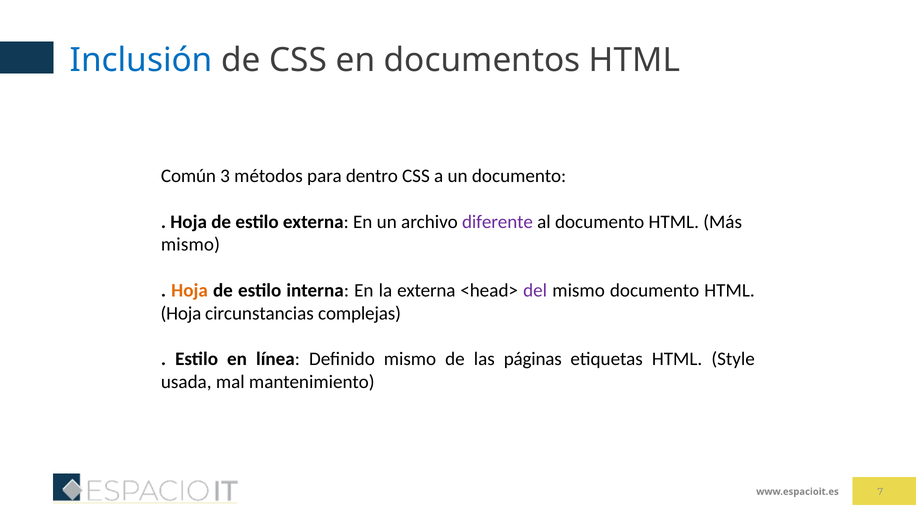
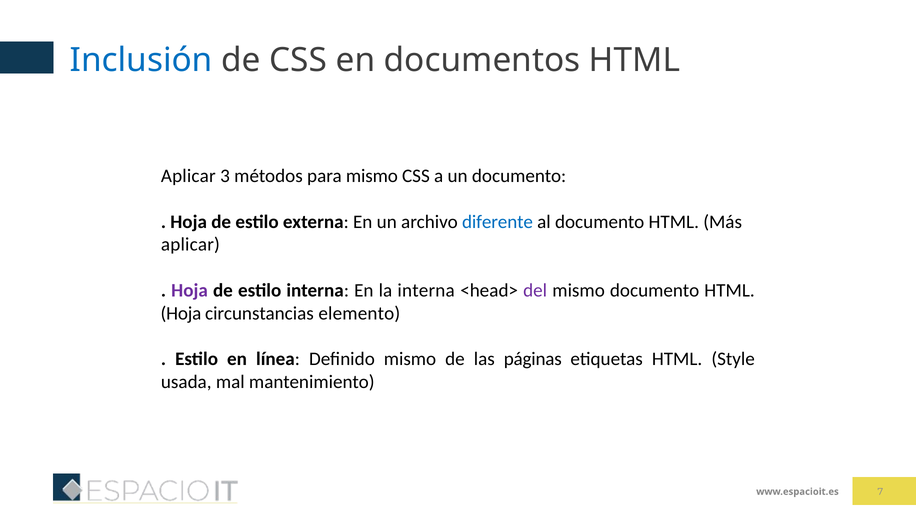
Común: Común -> Aplicar (188, 176)
para dentro: dentro -> mismo (372, 176)
diferente colour: purple -> blue (497, 222)
mismo: mismo -> aplicar (190, 245)
Hoja colour: orange -> purple (190, 291)
la externa: externa -> interna (426, 291)
complejas: complejas -> elemento (359, 314)
